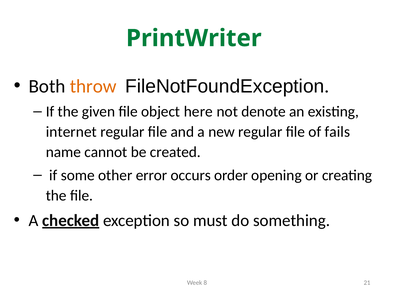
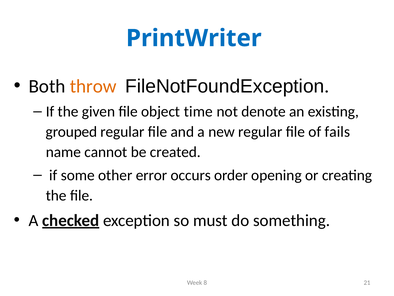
PrintWriter colour: green -> blue (194, 38)
here: here -> time (198, 111)
internet: internet -> grouped (71, 132)
